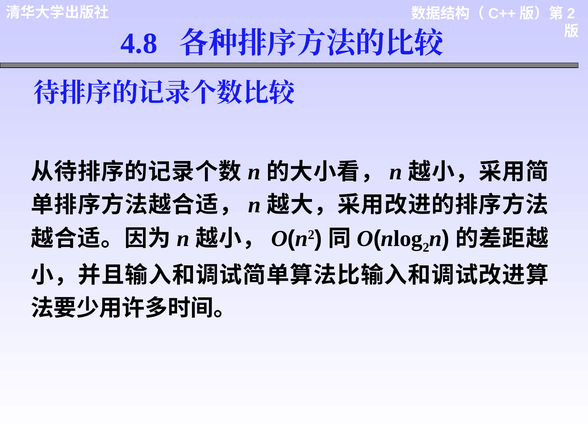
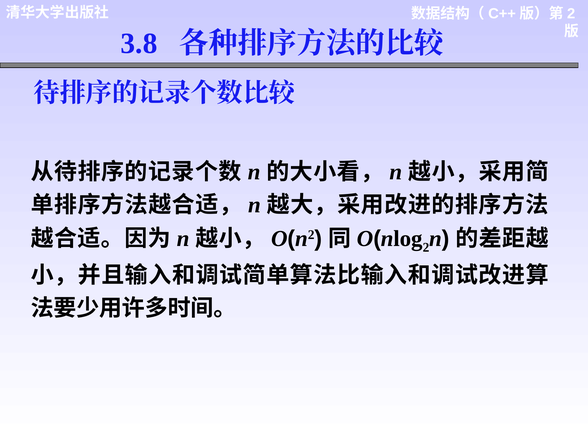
4.8: 4.8 -> 3.8 (139, 43)
